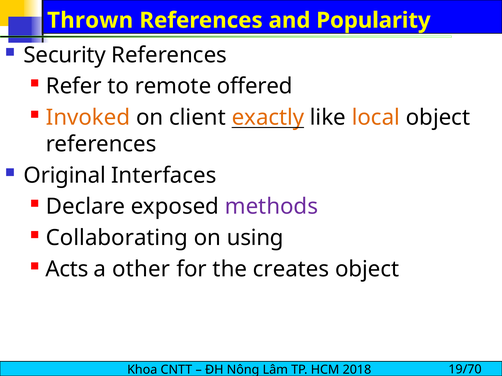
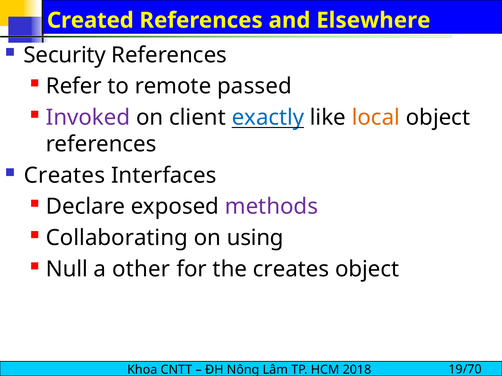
Thrown: Thrown -> Created (90, 20)
Popularity: Popularity -> Elsewhere (373, 20)
offered: offered -> passed (255, 86)
Invoked colour: orange -> purple (88, 118)
exactly colour: orange -> blue (268, 118)
Original: Original -> Creates (65, 176)
Acts: Acts -> Null (67, 269)
